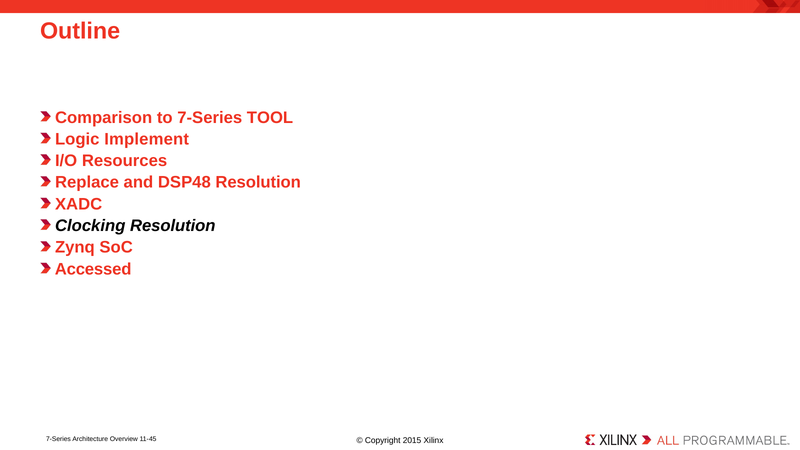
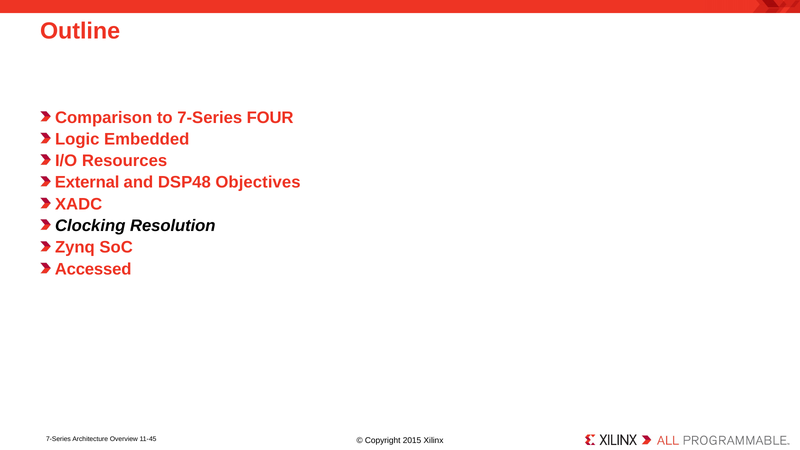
TOOL: TOOL -> FOUR (270, 118)
Implement: Implement -> Embedded (147, 139)
Replace: Replace -> External (87, 183)
DSP48 Resolution: Resolution -> Objectives (258, 183)
